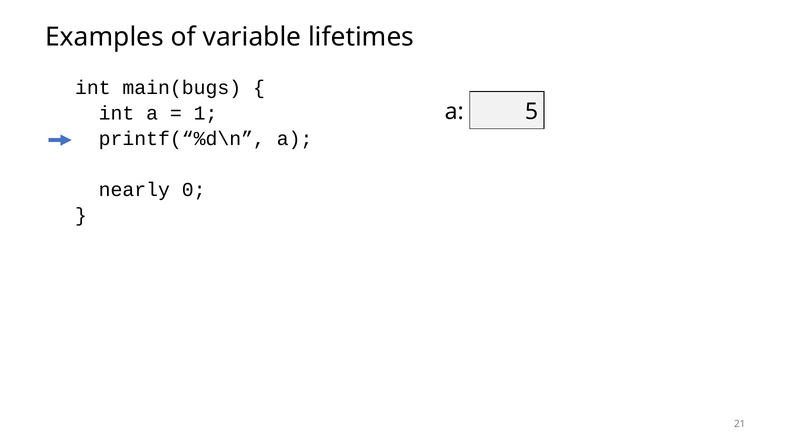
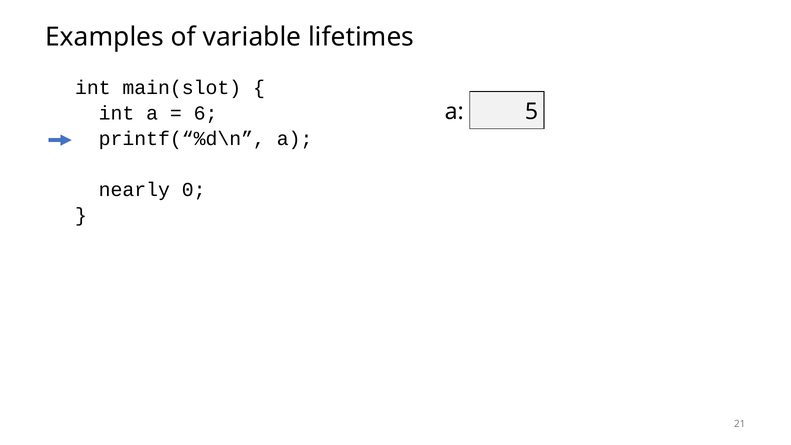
main(bugs: main(bugs -> main(slot (182, 88)
1: 1 -> 6 (206, 113)
